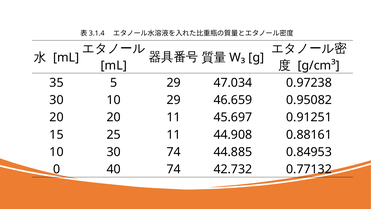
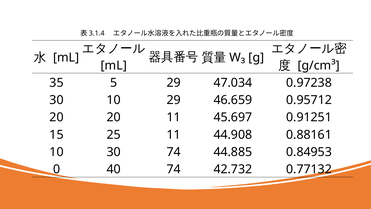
0.95082: 0.95082 -> 0.95712 (309, 100)
